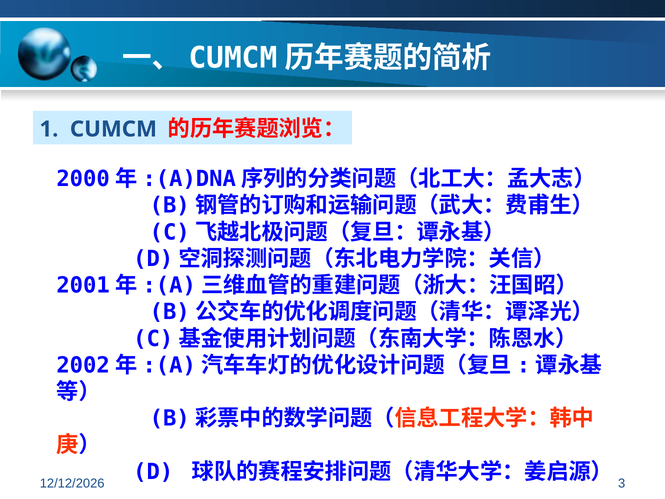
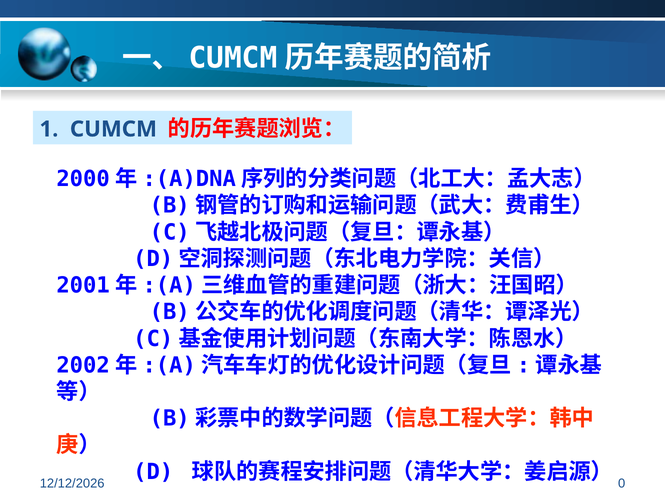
3: 3 -> 0 (622, 483)
